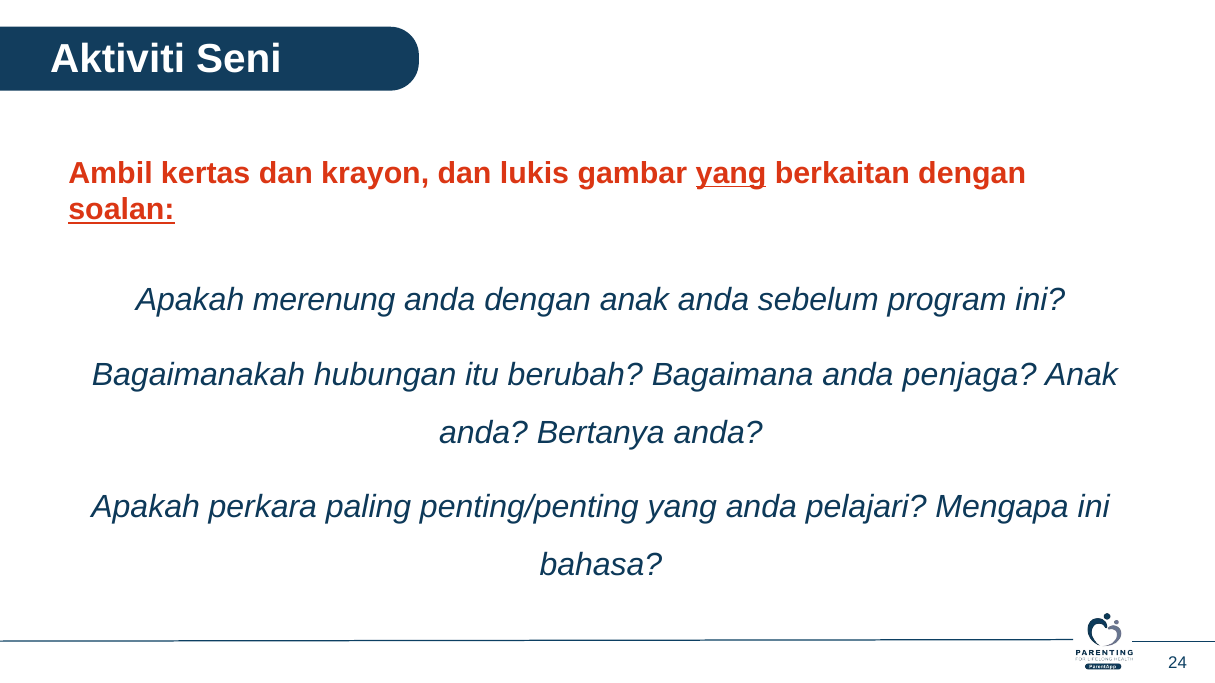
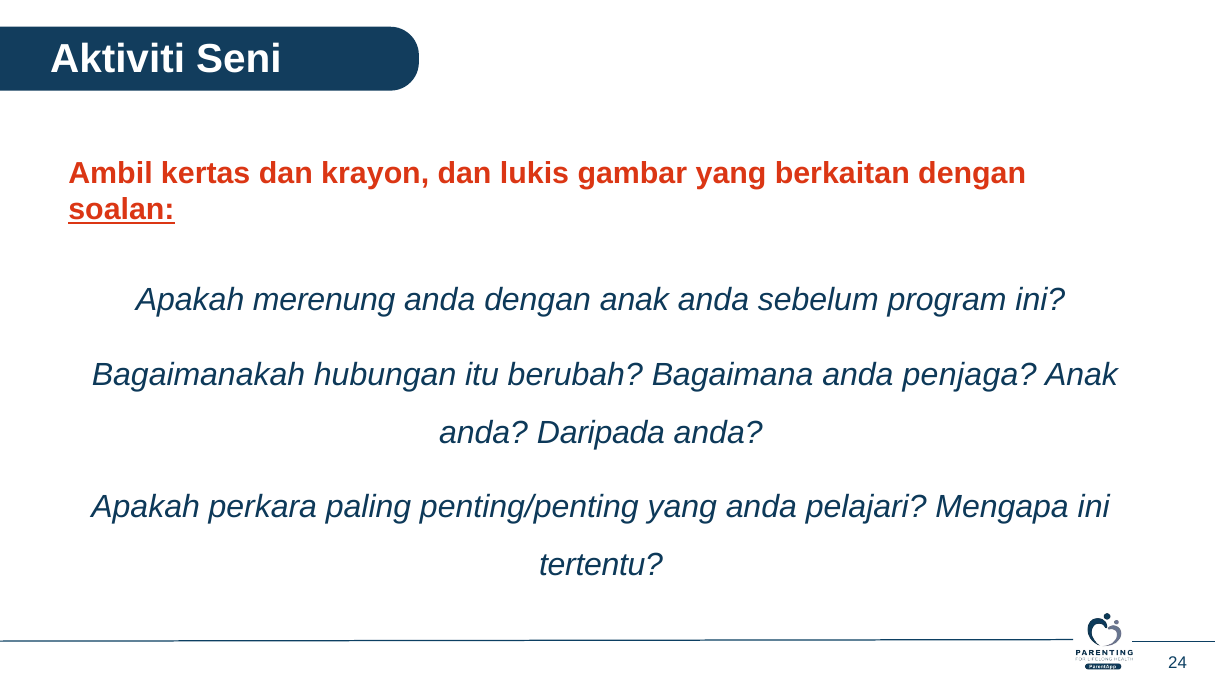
yang underline: present -> none (731, 174)
Bertanya: Bertanya -> Daripada (601, 433)
bahasa: bahasa -> tertentu (601, 565)
